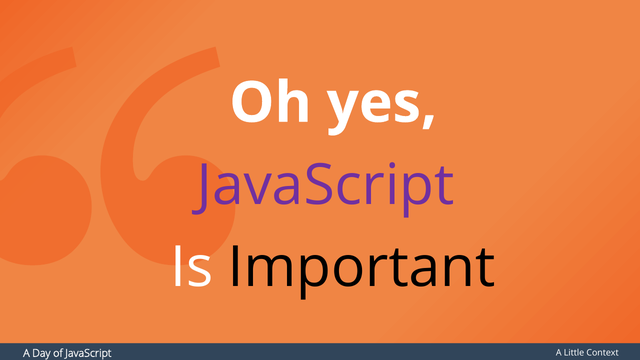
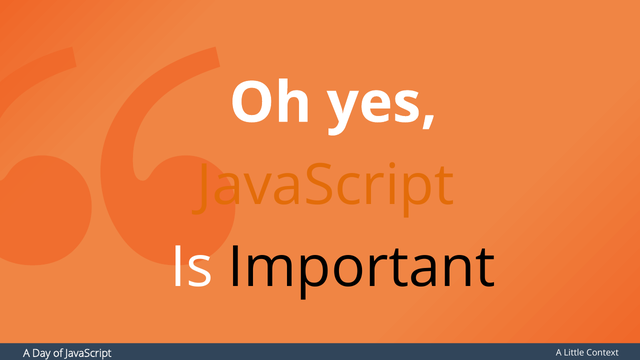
JavaScript colour: purple -> orange (326, 185)
